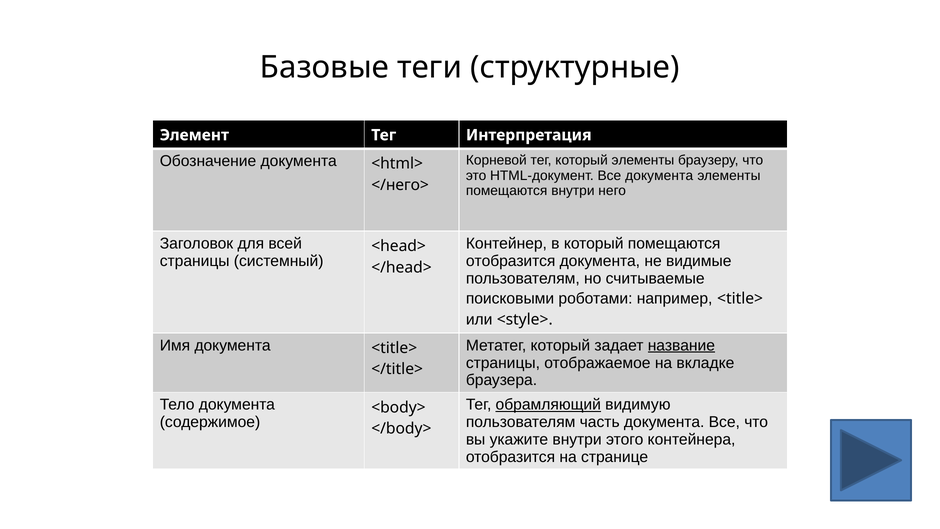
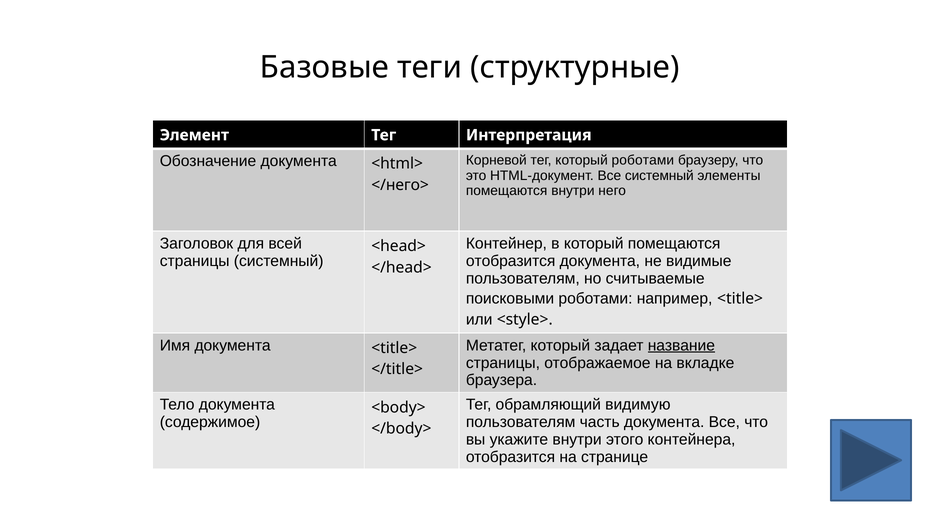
который элементы: элементы -> роботами (643, 160)
Все документа: документа -> системный (659, 175)
обрамляющий underline: present -> none (548, 405)
